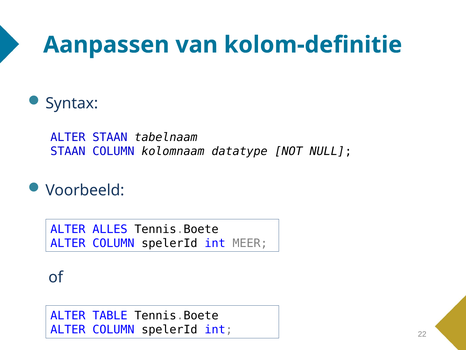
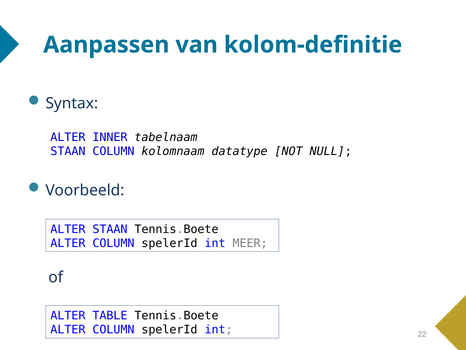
ALTER STAAN: STAAN -> INNER (110, 137)
ALTER ALLES: ALLES -> STAAN (110, 229)
